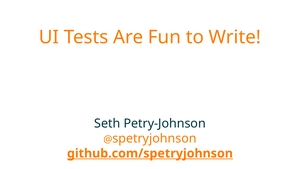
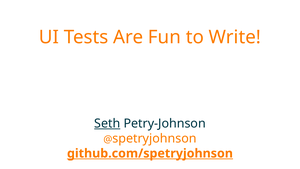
Seth underline: none -> present (107, 123)
